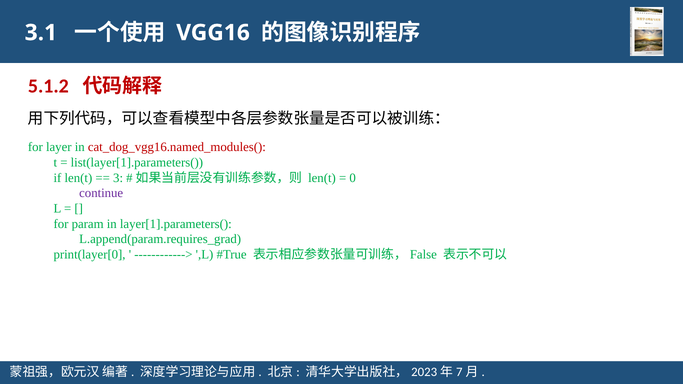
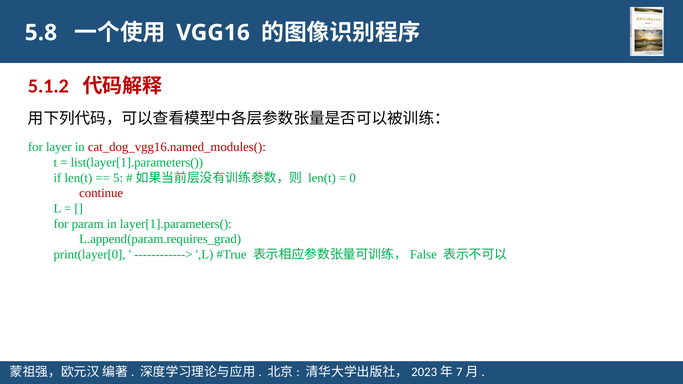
3.1: 3.1 -> 5.8 (41, 33)
3: 3 -> 5 (118, 178)
continue colour: purple -> red (101, 193)
